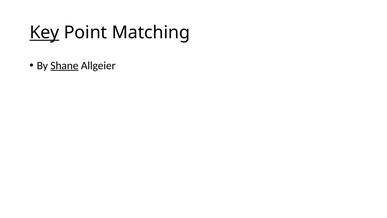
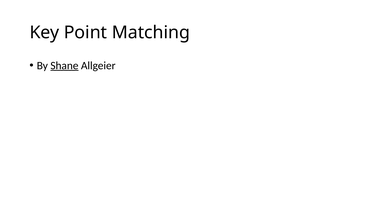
Key underline: present -> none (44, 33)
